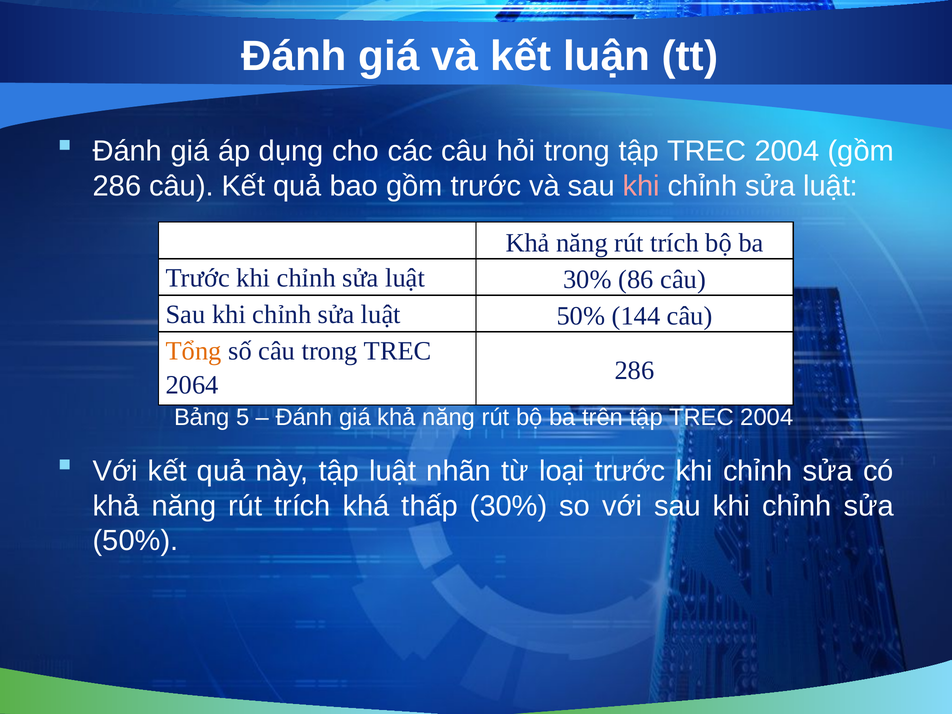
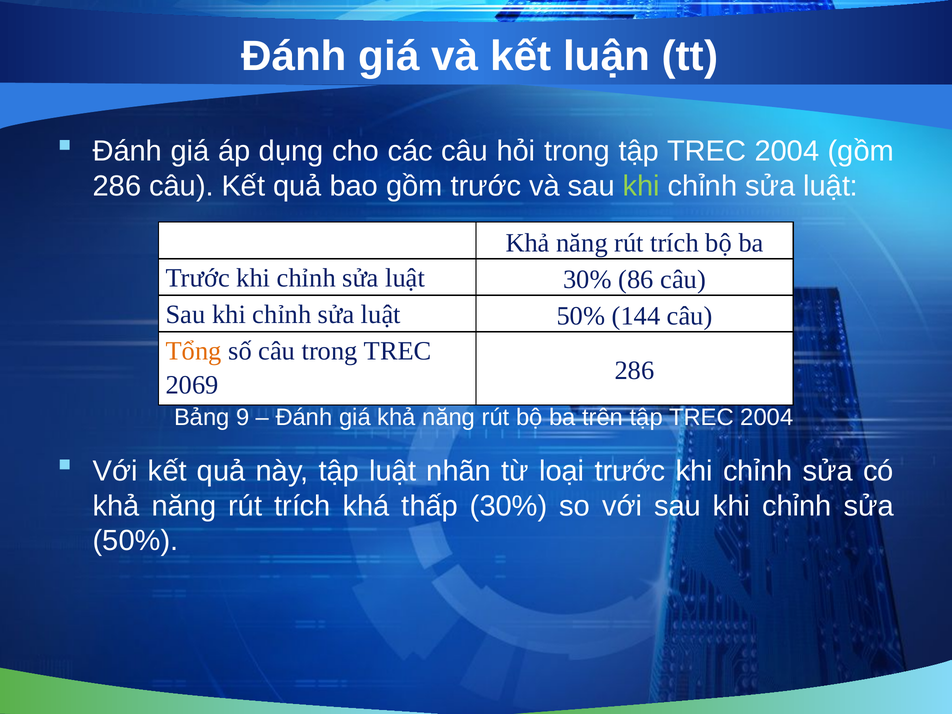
khi colour: pink -> light green (641, 186)
2064: 2064 -> 2069 (192, 385)
5: 5 -> 9 (243, 417)
